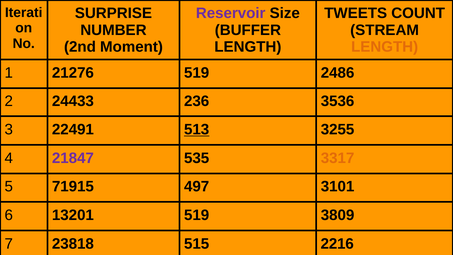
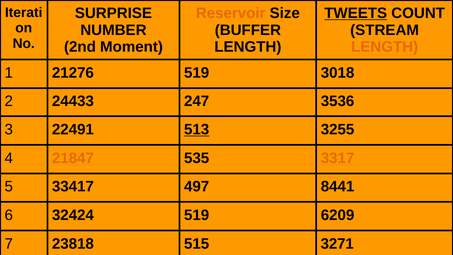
Reservoir colour: purple -> orange (231, 13)
TWEETS underline: none -> present (356, 13)
2486: 2486 -> 3018 (338, 73)
236: 236 -> 247 (197, 101)
21847 colour: purple -> orange (73, 158)
71915: 71915 -> 33417 (73, 186)
3101: 3101 -> 8441 (338, 186)
13201: 13201 -> 32424 (73, 215)
3809: 3809 -> 6209 (338, 215)
2216: 2216 -> 3271 (337, 244)
